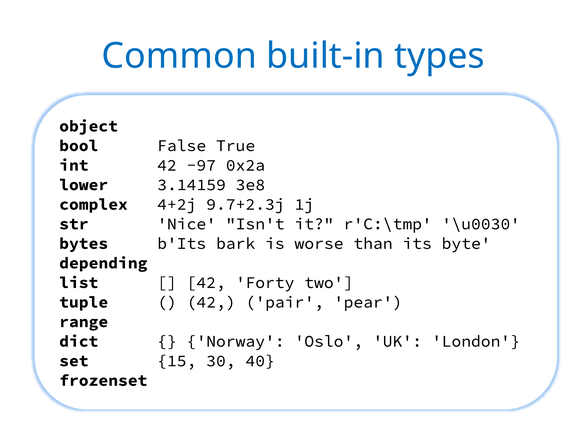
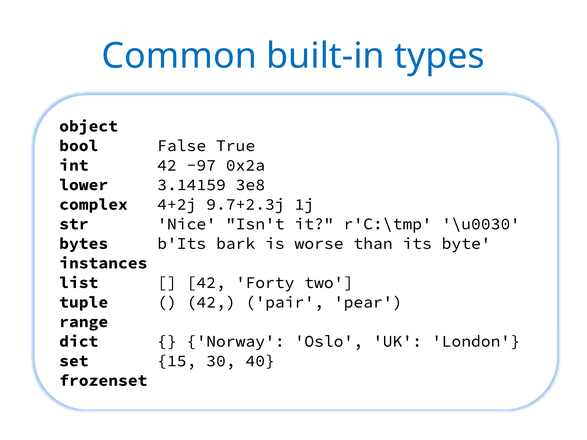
depending: depending -> instances (103, 263)
